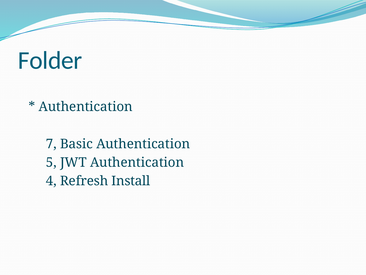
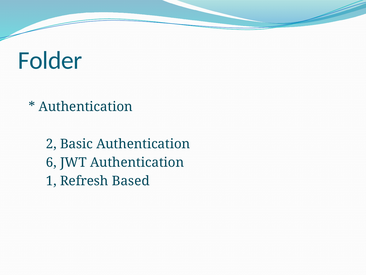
7: 7 -> 2 (51, 144)
5: 5 -> 6 (51, 162)
4: 4 -> 1 (51, 181)
Install: Install -> Based (131, 181)
